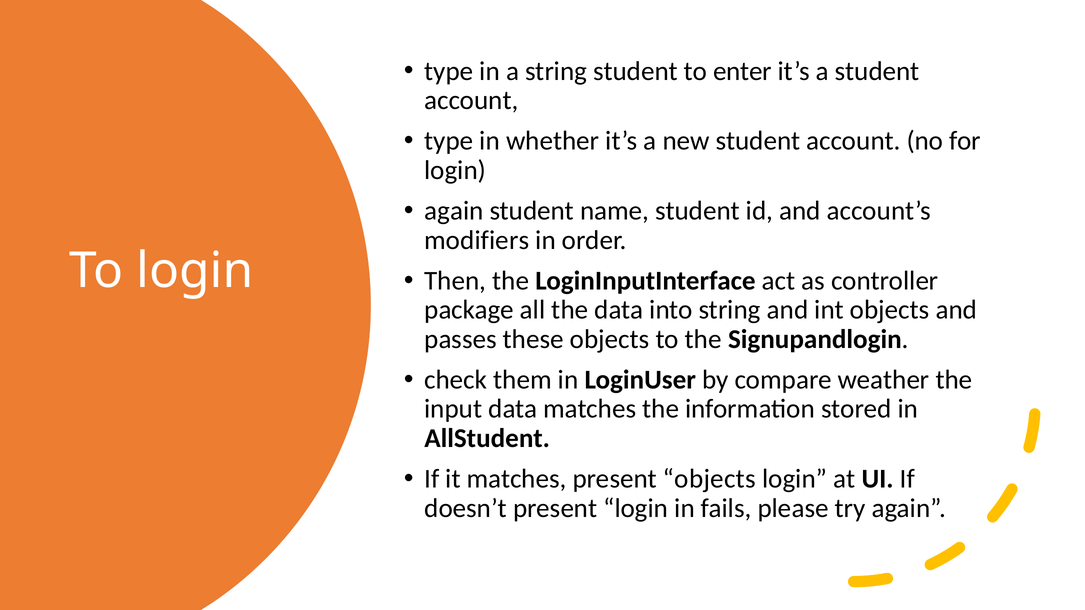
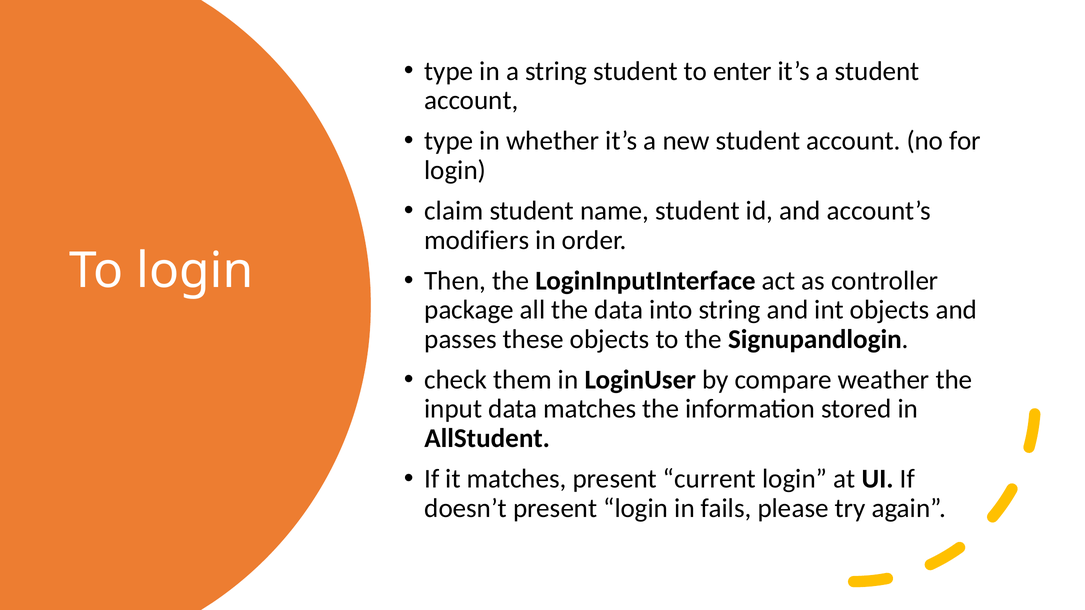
again: again -> claim (454, 211)
present objects: objects -> current (709, 479)
